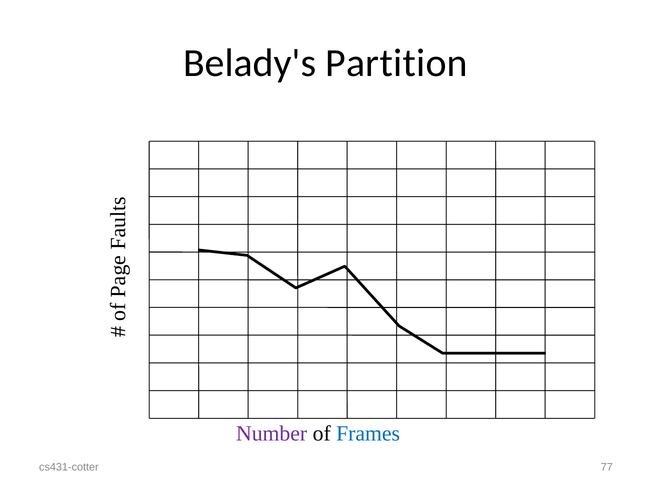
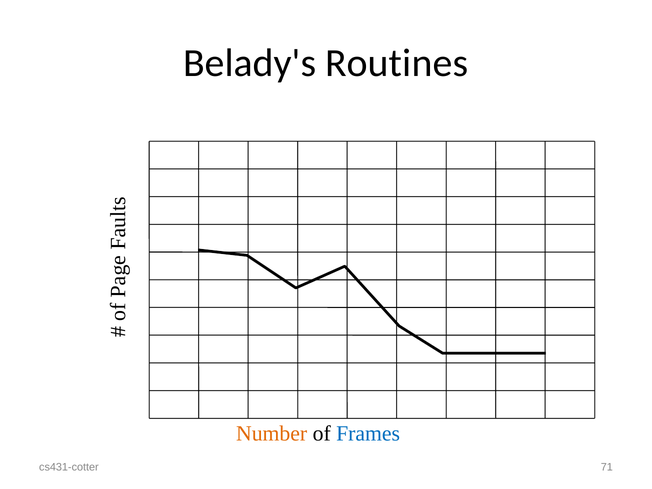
Partition: Partition -> Routines (397, 63)
Number colour: purple -> orange (272, 434)
77: 77 -> 71 (607, 467)
